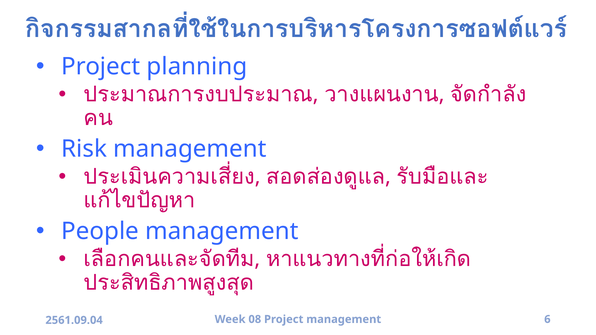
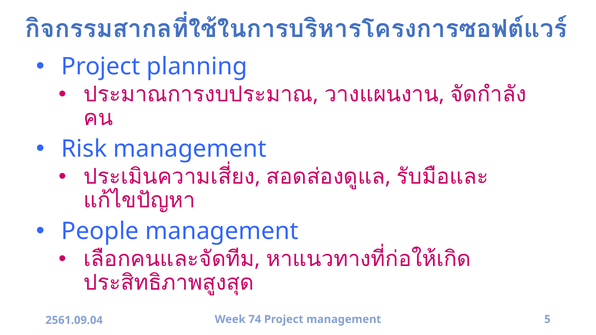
08: 08 -> 74 (255, 320)
6: 6 -> 5 (547, 320)
